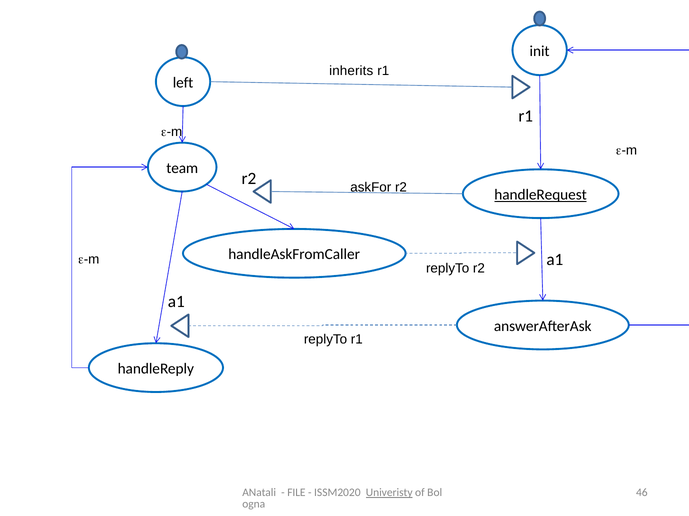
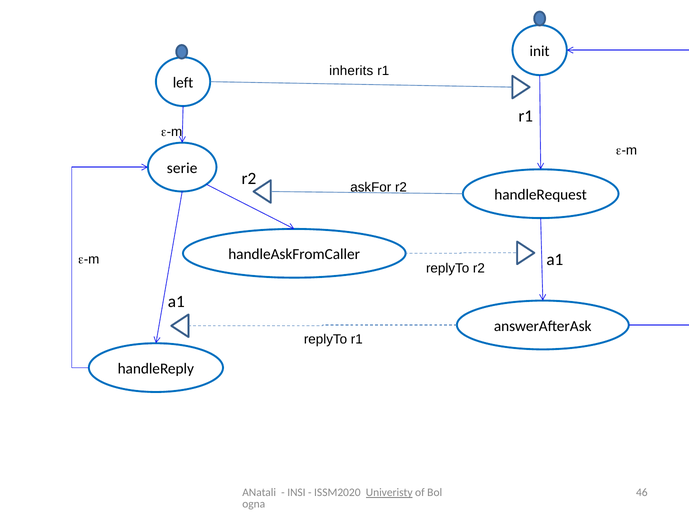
team: team -> serie (182, 168)
handleRequest underline: present -> none (541, 195)
FILE: FILE -> INSI (296, 493)
